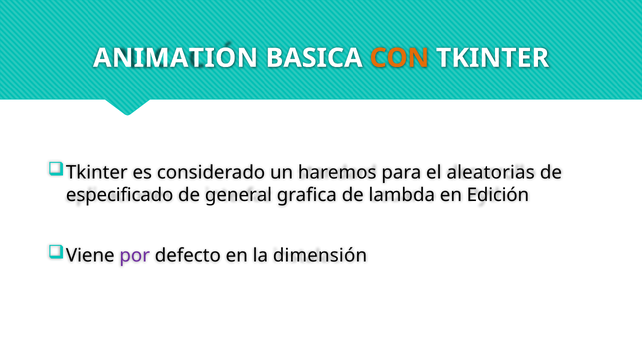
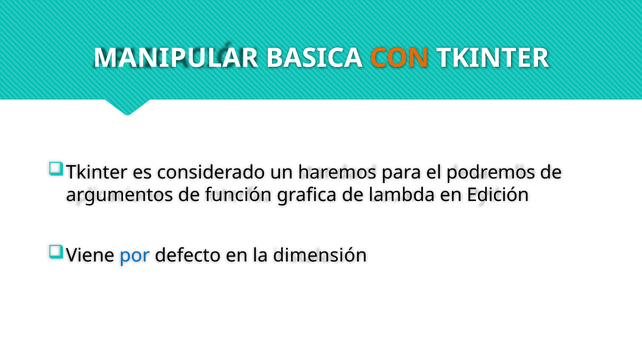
ANIMATION: ANIMATION -> MANIPULAR (176, 58)
aleatorias: aleatorias -> podremos (491, 173)
especificado: especificado -> argumentos (120, 195)
general: general -> función (238, 195)
por colour: purple -> blue (135, 255)
